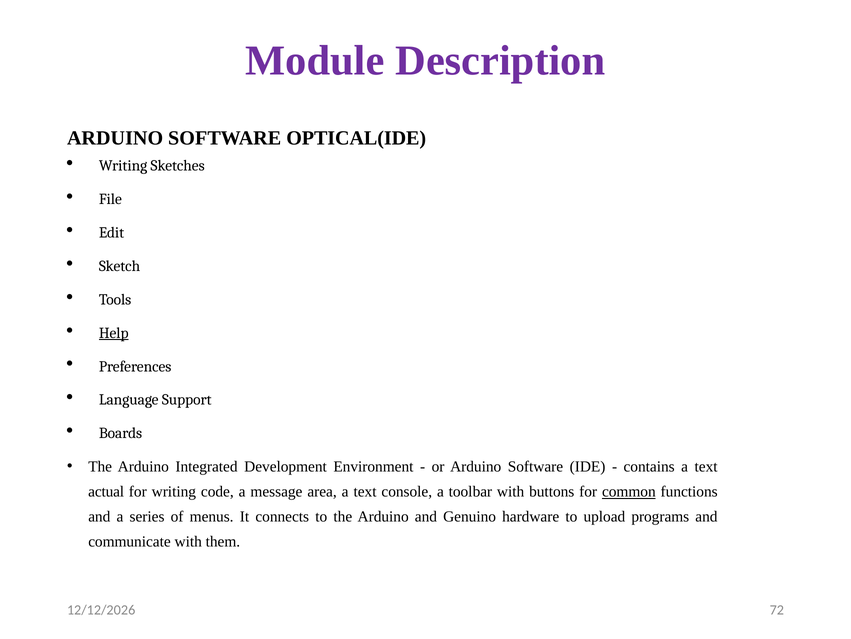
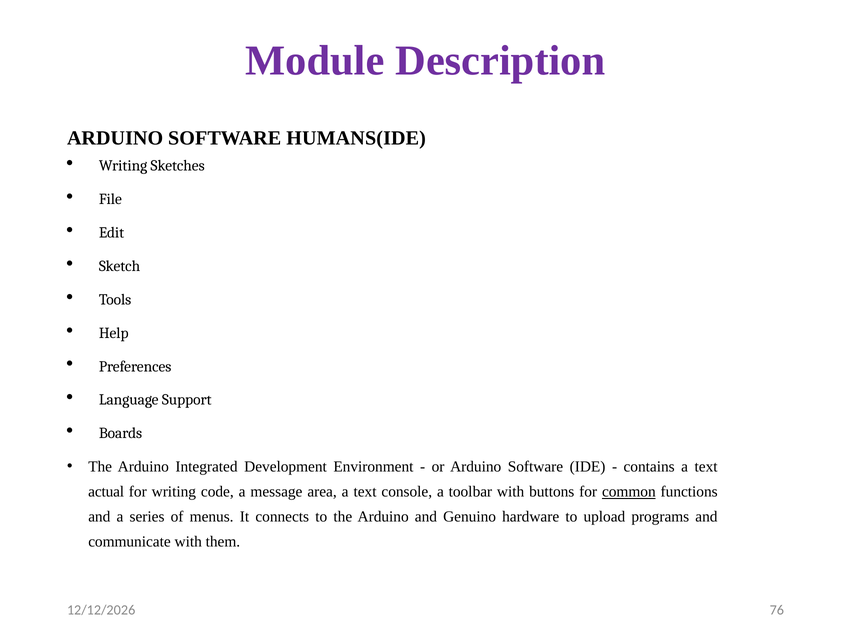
OPTICAL(IDE: OPTICAL(IDE -> HUMANS(IDE (356, 138)
Help underline: present -> none (114, 333)
72: 72 -> 76 (777, 609)
